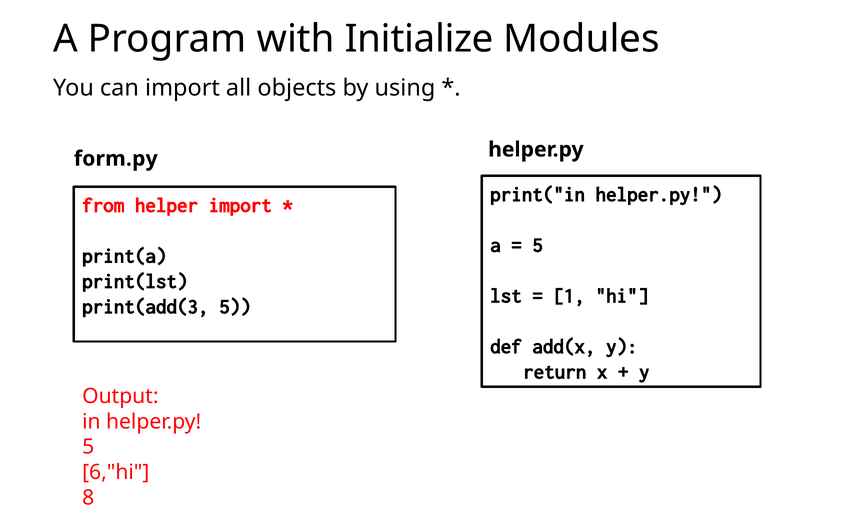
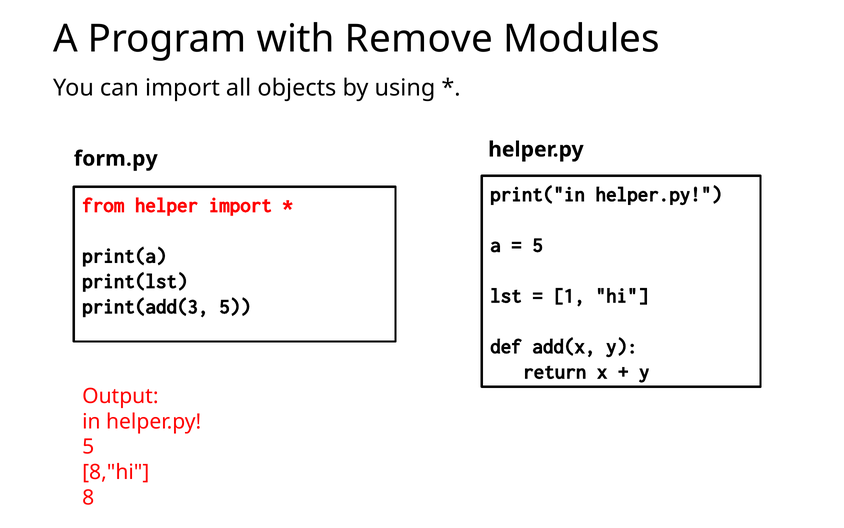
Initialize: Initialize -> Remove (419, 39)
6,"hi: 6,"hi -> 8,"hi (116, 472)
